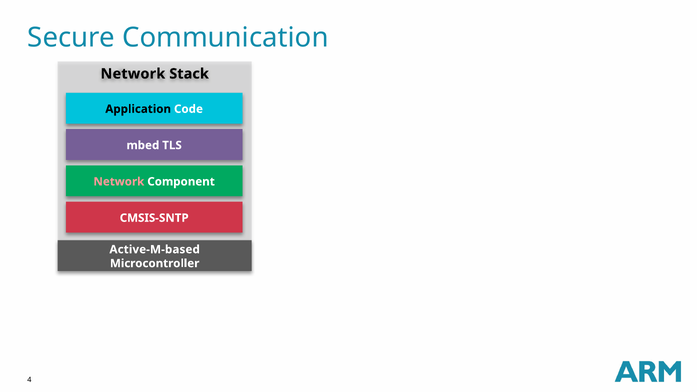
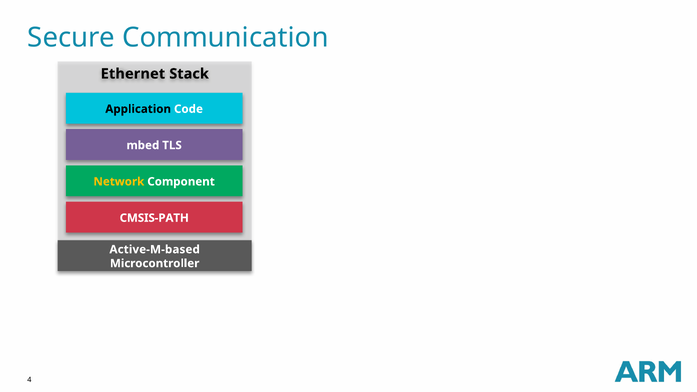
Network: Network -> Ethernet (133, 74)
Network colour: pink -> yellow (119, 182)
CMSIS-SNTP: CMSIS-SNTP -> CMSIS-PATH (154, 218)
